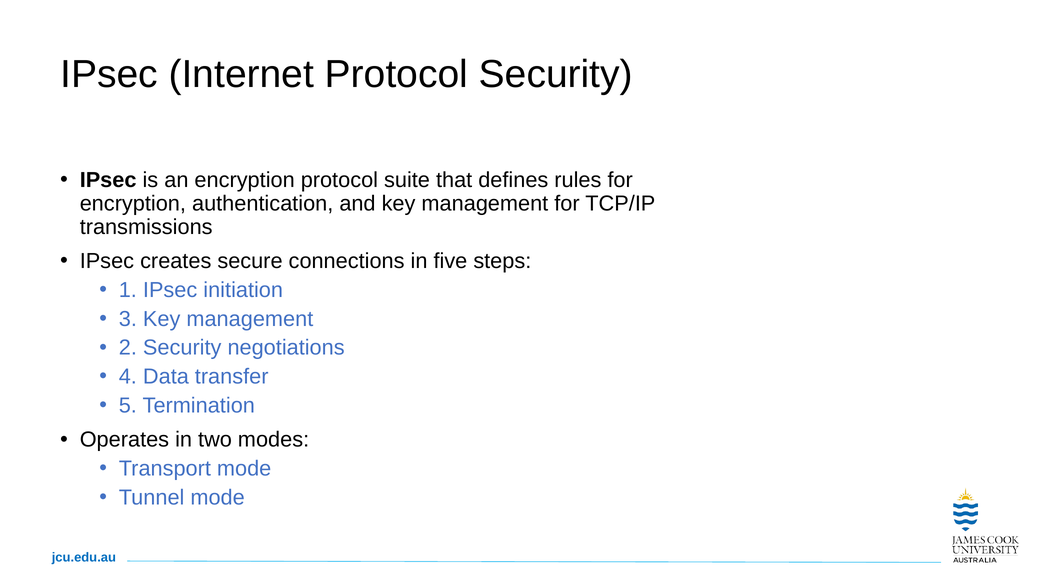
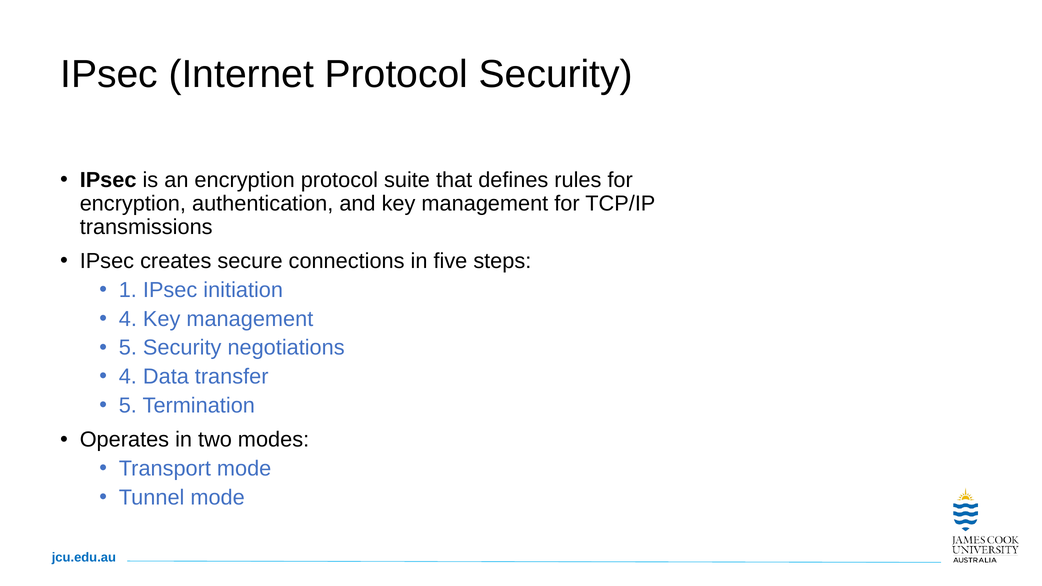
3: 3 -> 4 (128, 319)
2: 2 -> 5 (128, 348)
